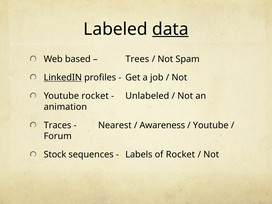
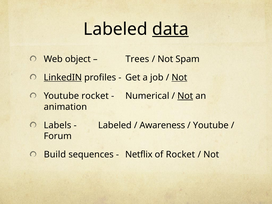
based: based -> object (78, 59)
Not underline: none -> present (179, 77)
Unlabeled: Unlabeled -> Numerical (147, 96)
Not underline: none -> present (185, 96)
Traces: Traces -> Labels (57, 125)
Nearest: Nearest -> Labeled (115, 125)
Stock: Stock -> Build (55, 155)
Labels: Labels -> Netflix (139, 155)
